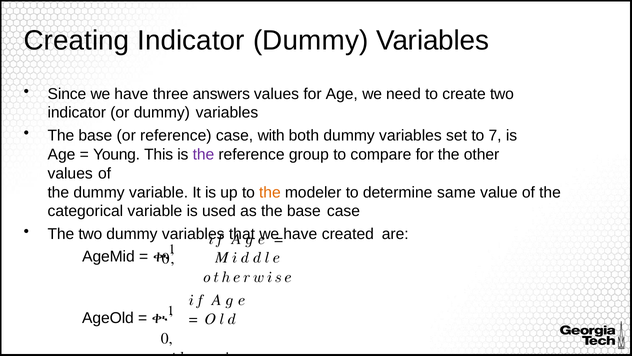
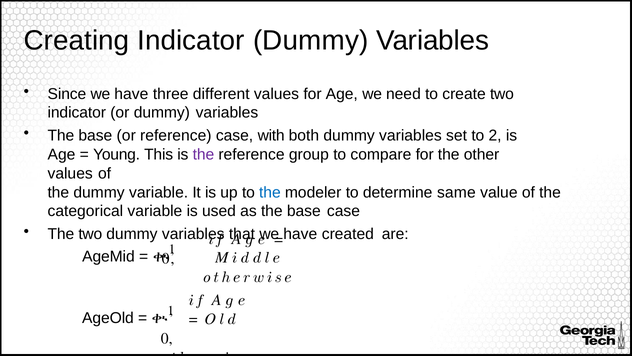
answers: answers -> different (221, 94)
7: 7 -> 2 (495, 135)
the colour: orange -> blue (270, 192)
